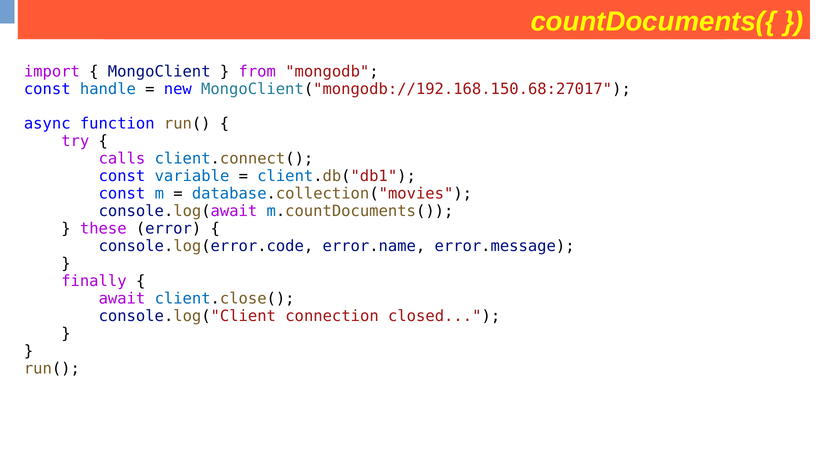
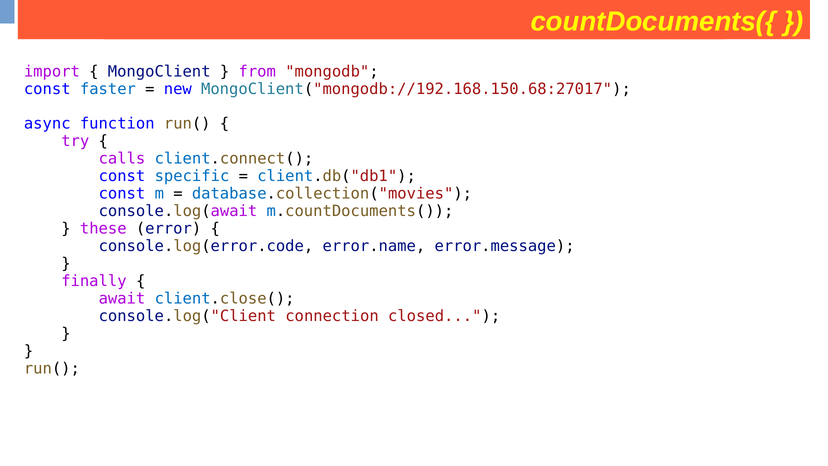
handle: handle -> faster (108, 89)
variable: variable -> specific (192, 176)
